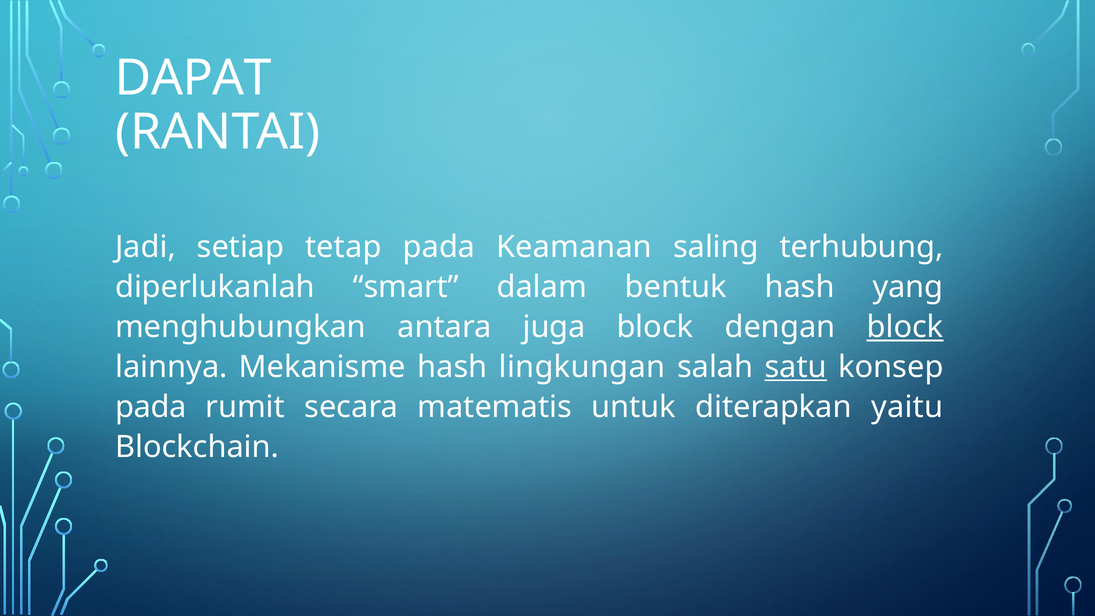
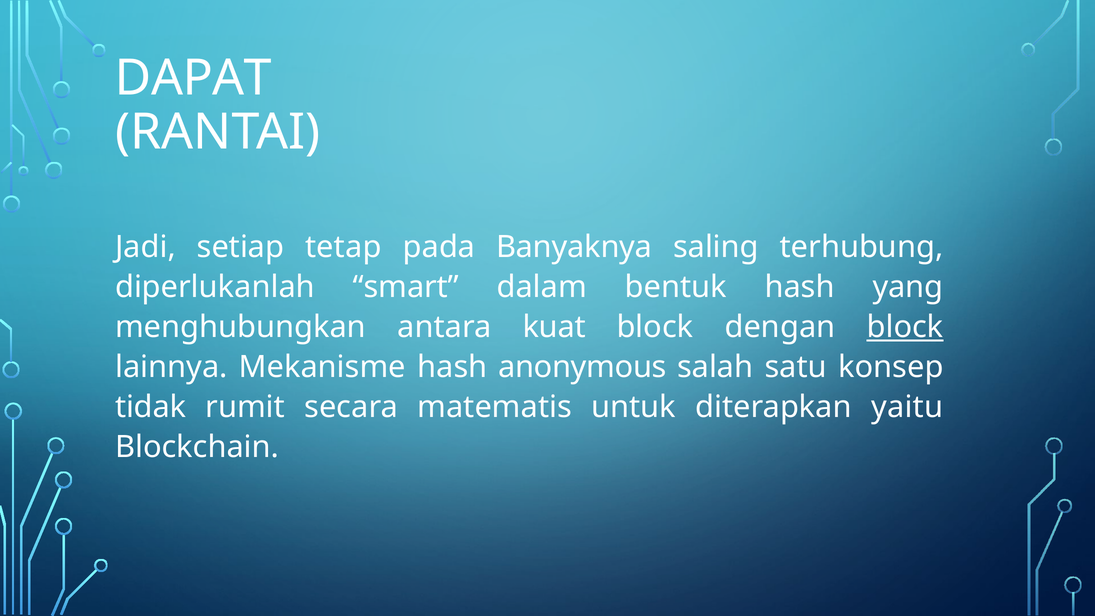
Keamanan: Keamanan -> Banyaknya (574, 247)
juga: juga -> kuat (554, 327)
lingkungan: lingkungan -> anonymous (582, 367)
satu underline: present -> none (796, 367)
pada: pada -> tidak (151, 407)
